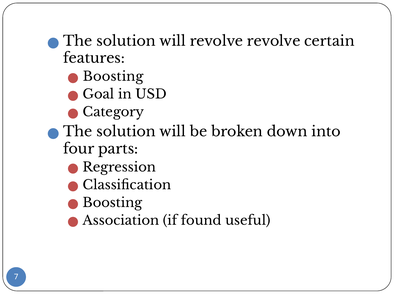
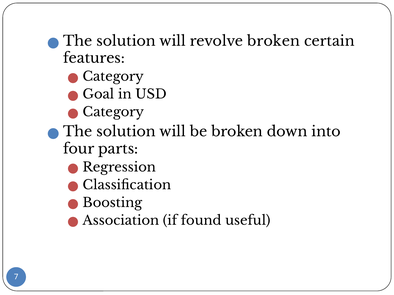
revolve revolve: revolve -> broken (274, 41)
Boosting: Boosting -> Category (113, 77)
